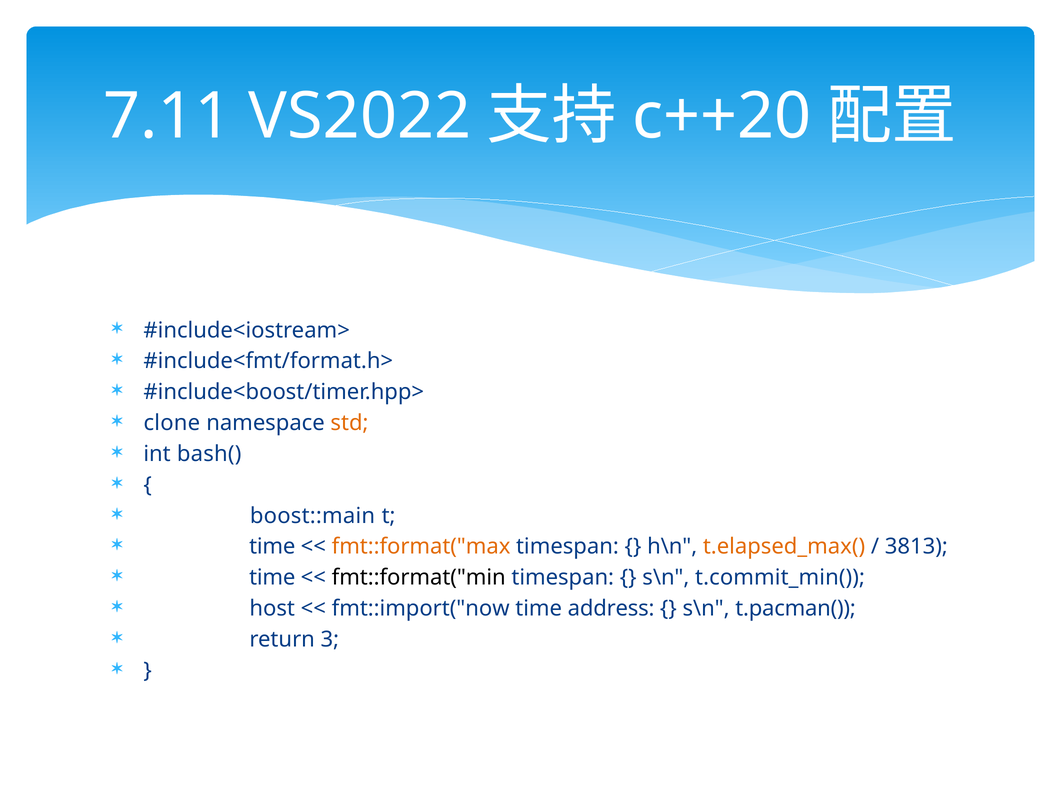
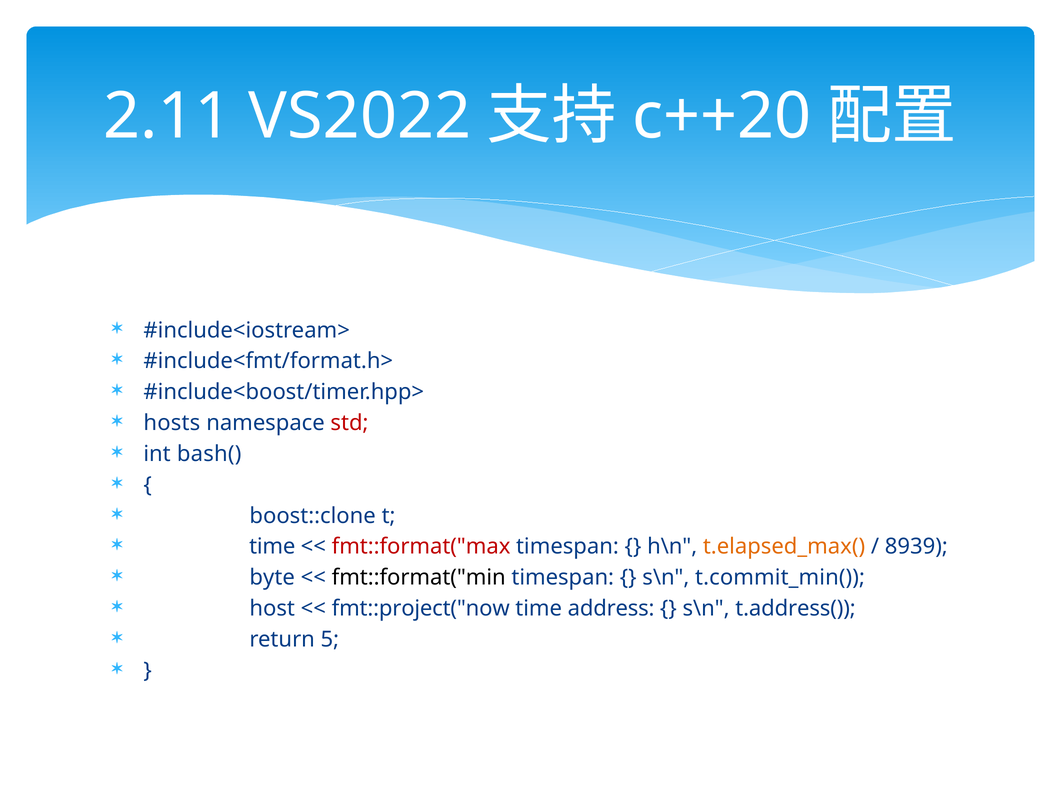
7.11: 7.11 -> 2.11 (168, 116)
clone: clone -> hosts (172, 423)
std colour: orange -> red (349, 423)
boost::main: boost::main -> boost::clone (313, 516)
fmt::format("max colour: orange -> red (421, 547)
3813: 3813 -> 8939 (916, 547)
time: time -> byte (272, 578)
fmt::import("now: fmt::import("now -> fmt::project("now (421, 609)
t.pacman(: t.pacman( -> t.address( (796, 609)
3: 3 -> 5 (330, 639)
